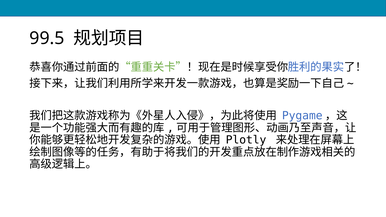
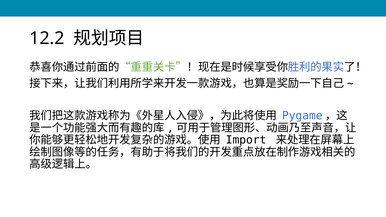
99.5: 99.5 -> 12.2 (47, 38)
Plotly: Plotly -> Import (246, 140)
